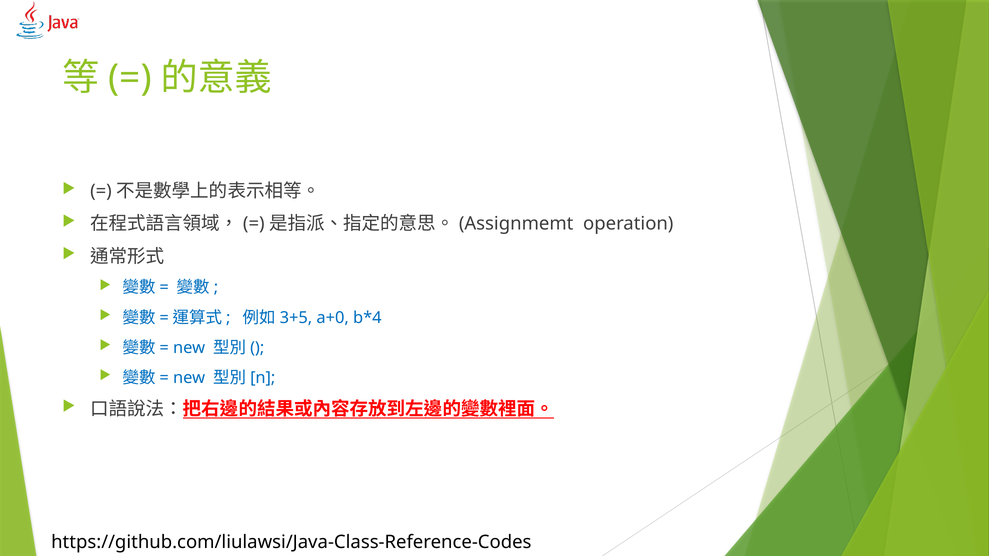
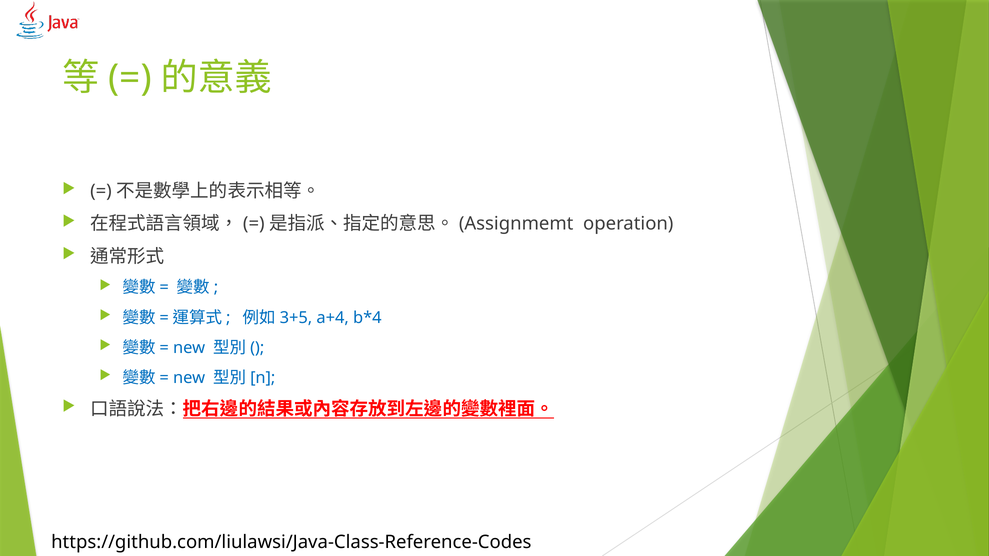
a+0: a+0 -> a+4 (333, 318)
